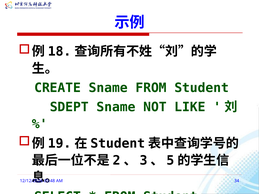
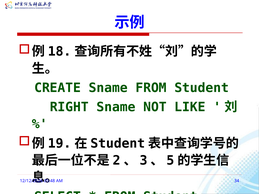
SDEPT: SDEPT -> RIGHT (69, 107)
